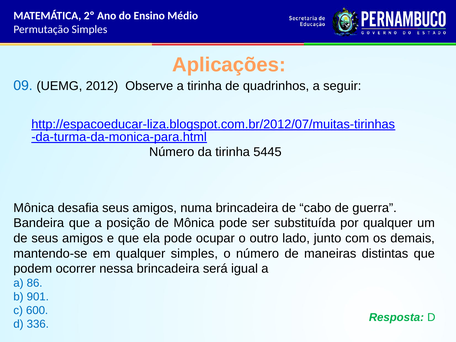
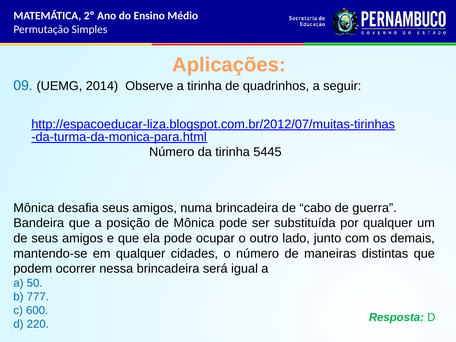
2012: 2012 -> 2014 (102, 86)
qualquer simples: simples -> cidades (194, 254)
86: 86 -> 50 (35, 283)
901: 901 -> 777 (38, 297)
336: 336 -> 220 (38, 324)
